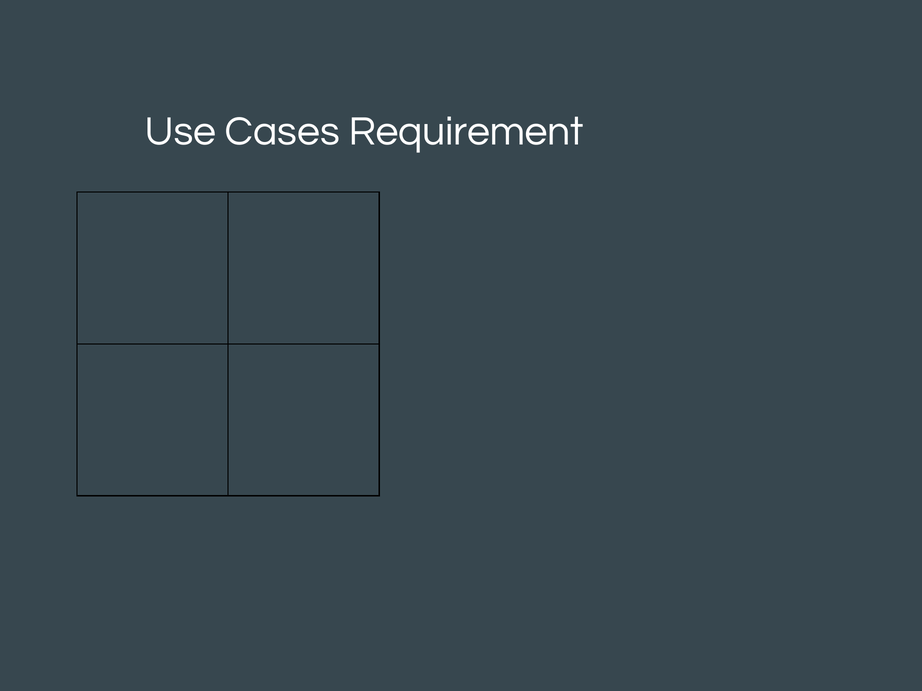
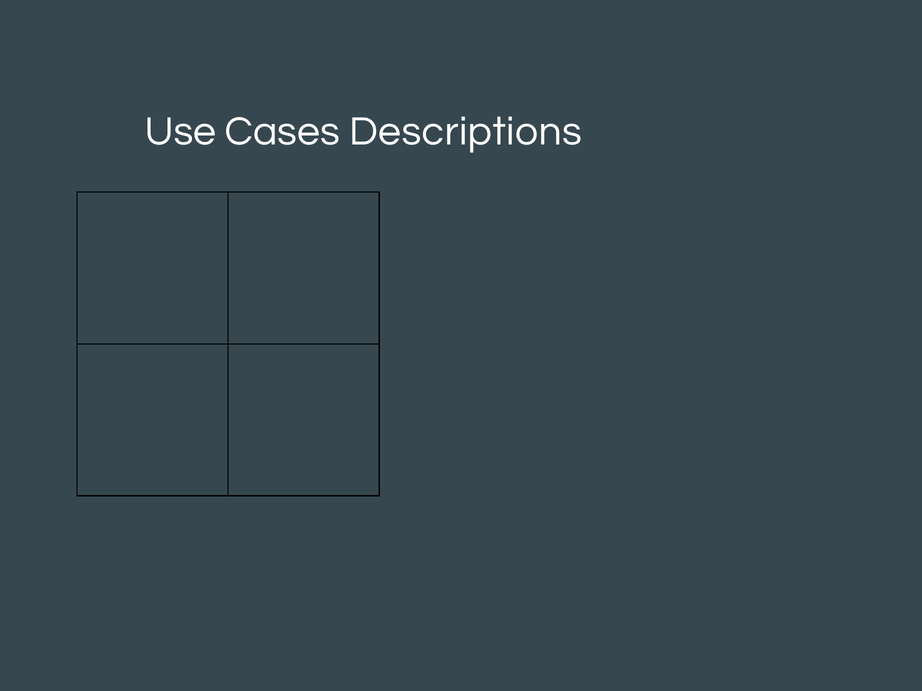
Requirement: Requirement -> Descriptions (466, 131)
